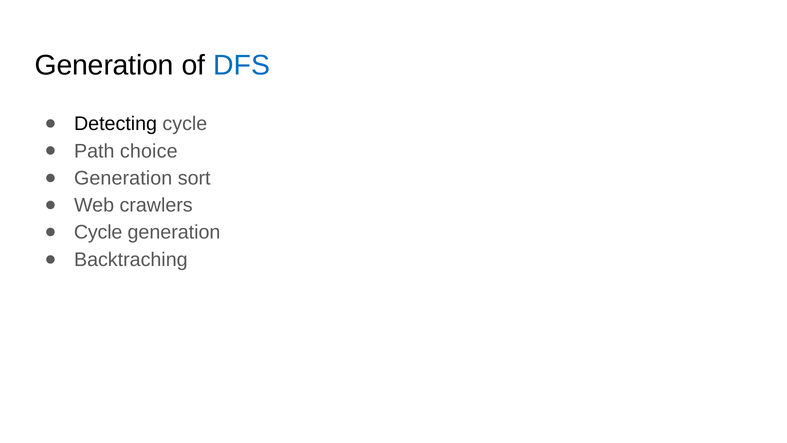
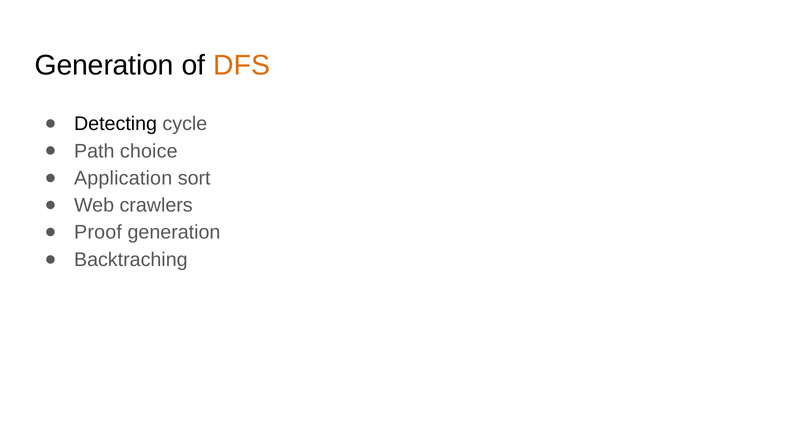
DFS colour: blue -> orange (242, 65)
Generation: Generation -> Application (123, 178)
Cycle: Cycle -> Proof (98, 232)
